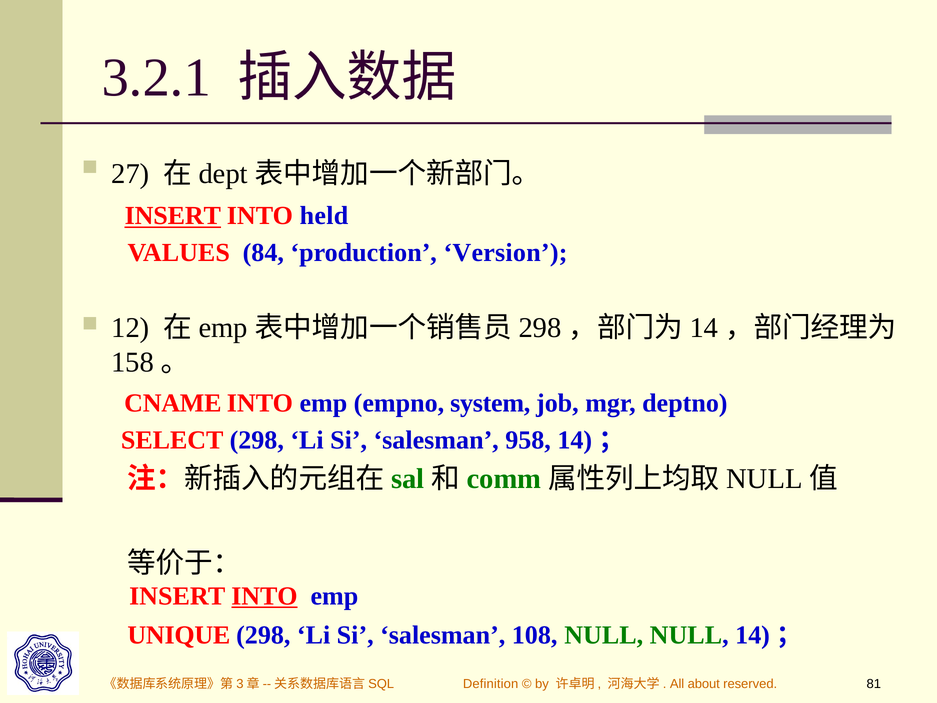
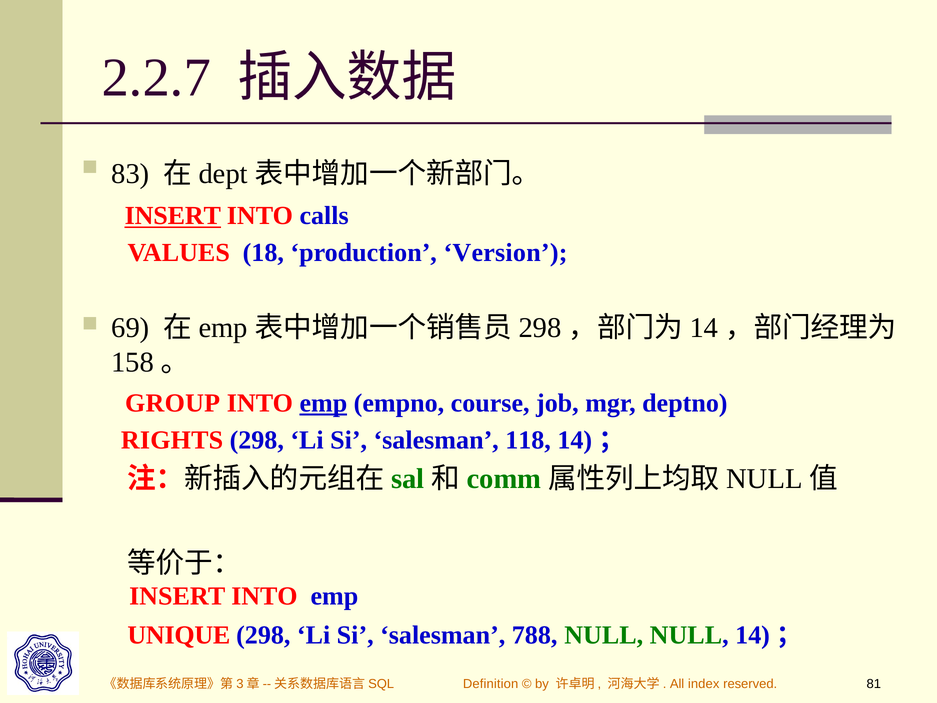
3.2.1: 3.2.1 -> 2.2.7 (156, 78)
27: 27 -> 83 (130, 174)
held: held -> calls (324, 216)
84: 84 -> 18 (263, 253)
12: 12 -> 69 (130, 328)
CNAME: CNAME -> GROUP (173, 403)
emp underline: none -> present (323, 403)
system: system -> course (490, 403)
SELECT: SELECT -> RIGHTS (172, 440)
958: 958 -> 118 (528, 440)
INTO underline: present -> none (264, 596)
108: 108 -> 788 (535, 635)
about: about -> index (704, 684)
